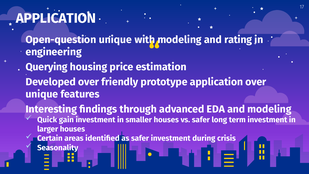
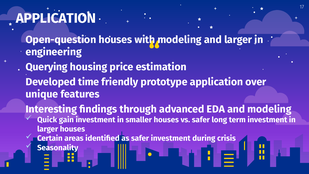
Open-question unique: unique -> houses (115, 40)
and rating: rating -> larger (238, 40)
Developed over: over -> time (89, 82)
